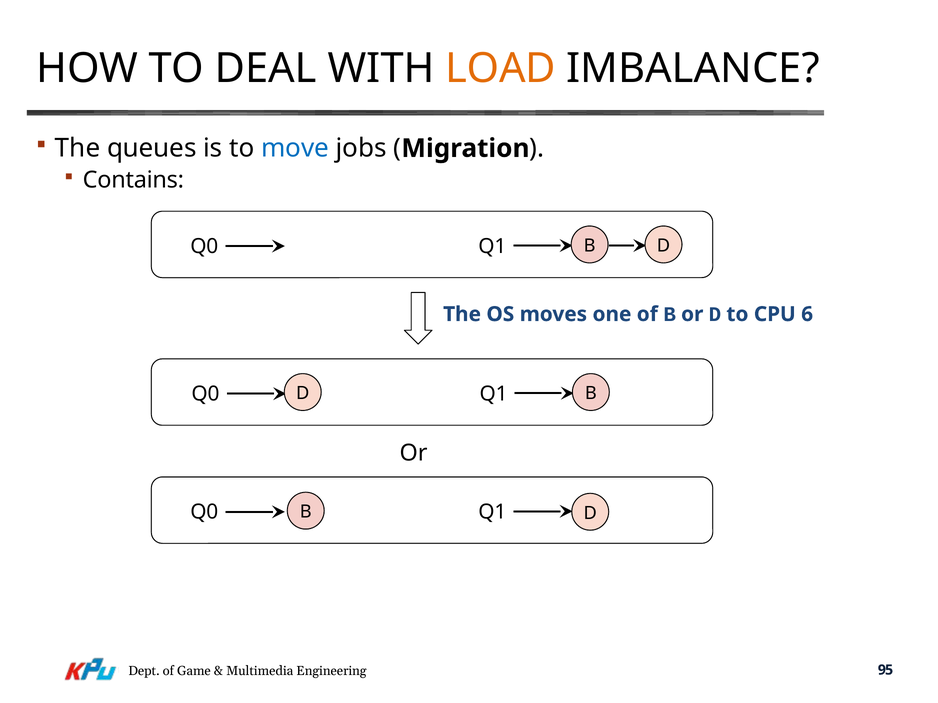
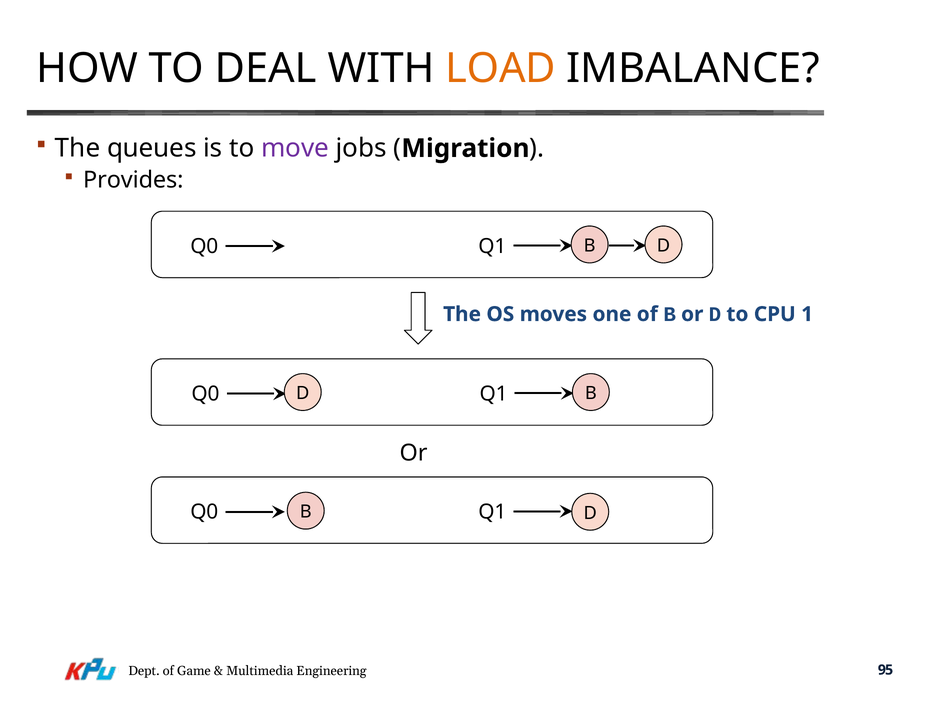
move colour: blue -> purple (295, 148)
Contains: Contains -> Provides (133, 180)
6: 6 -> 1 (807, 314)
